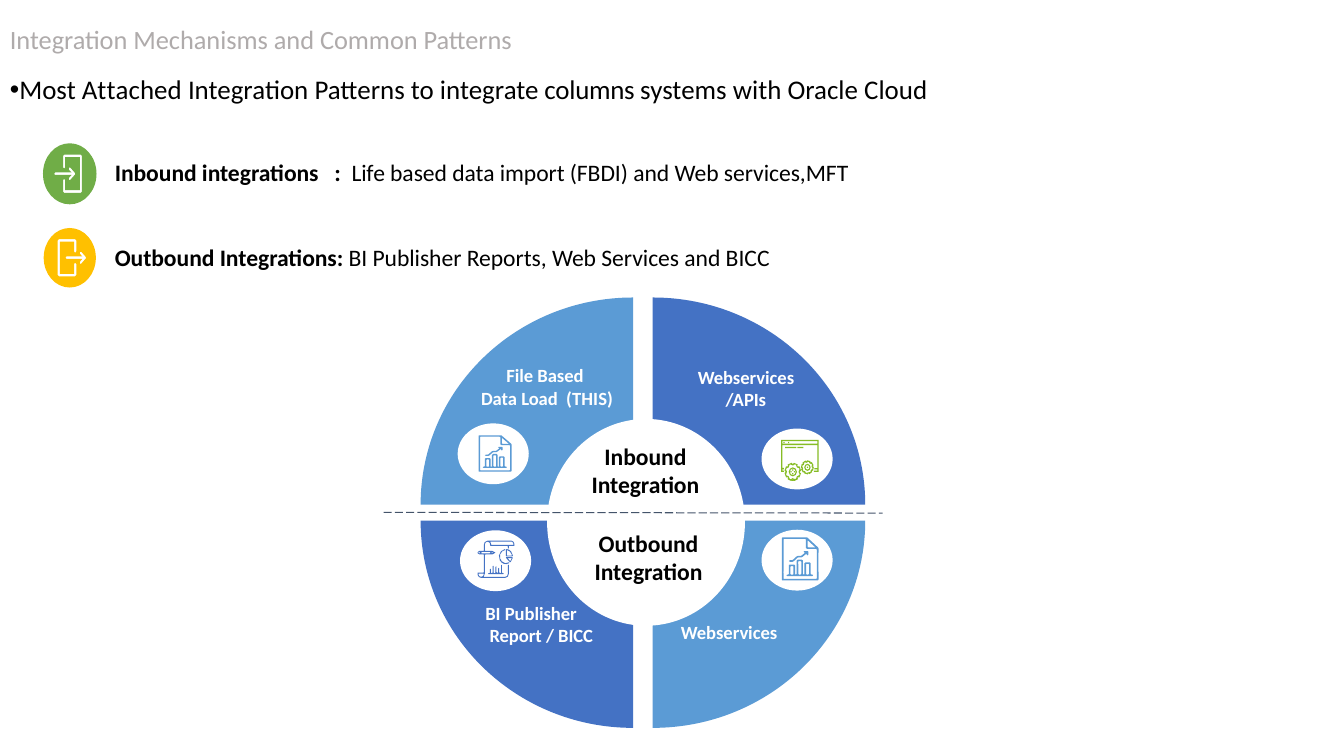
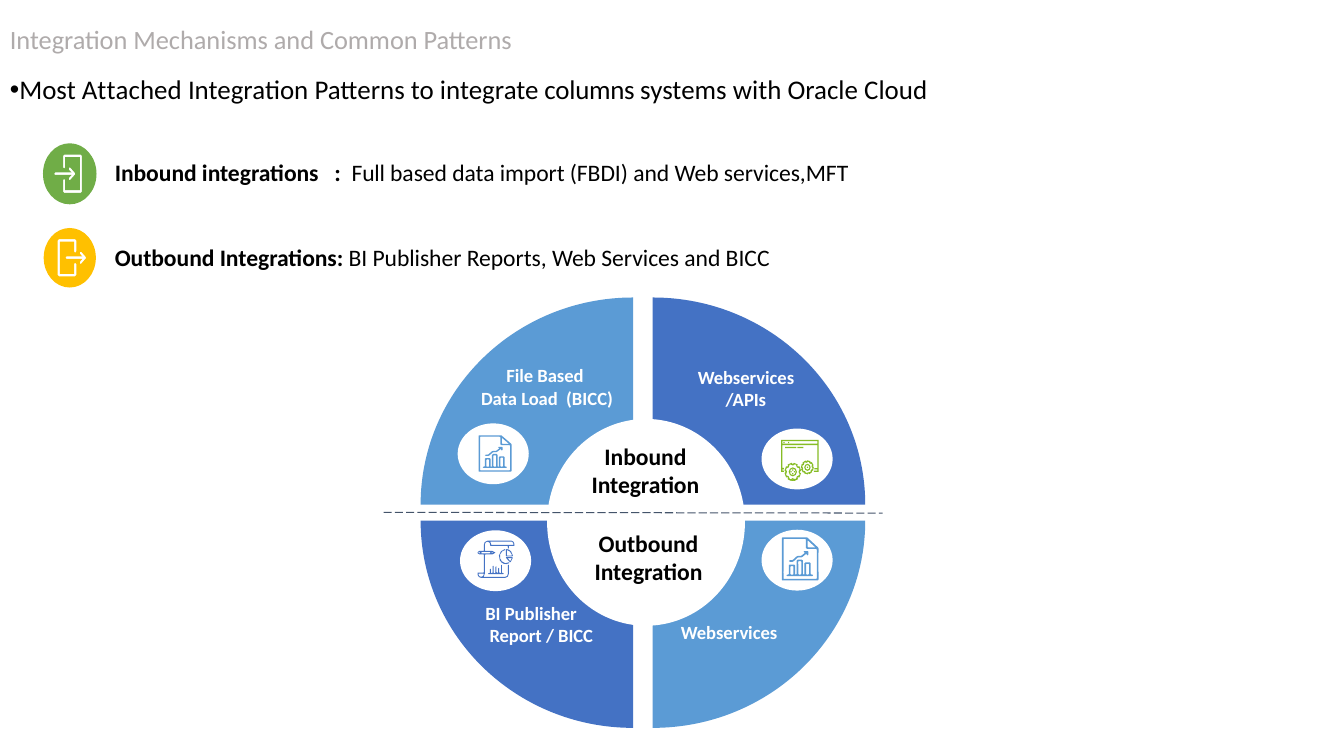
Life: Life -> Full (368, 174)
Load THIS: THIS -> BICC (590, 399)
